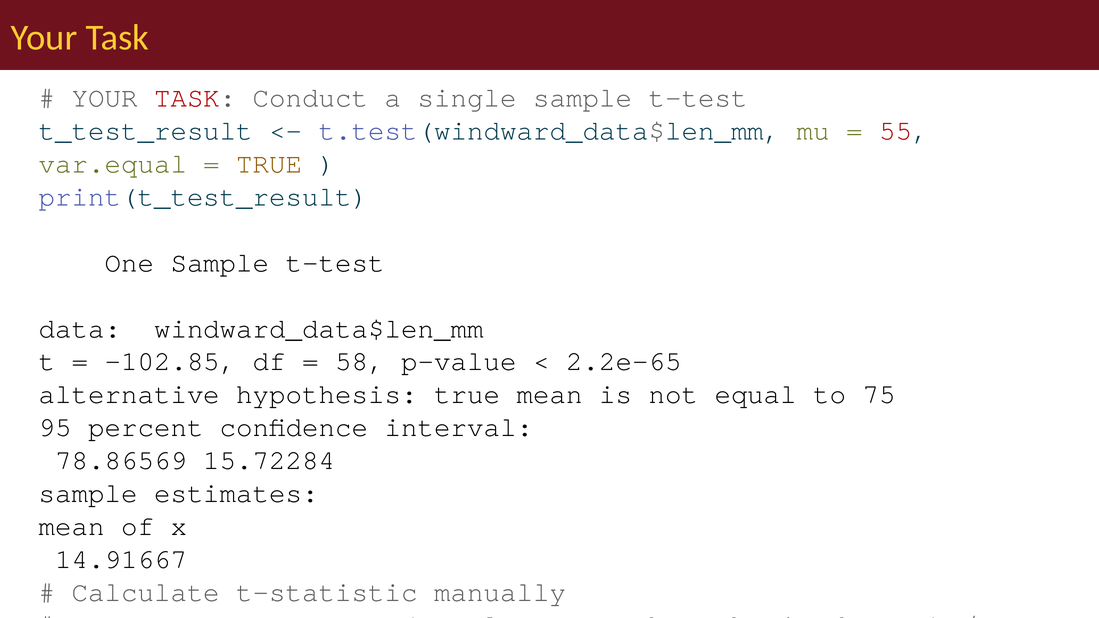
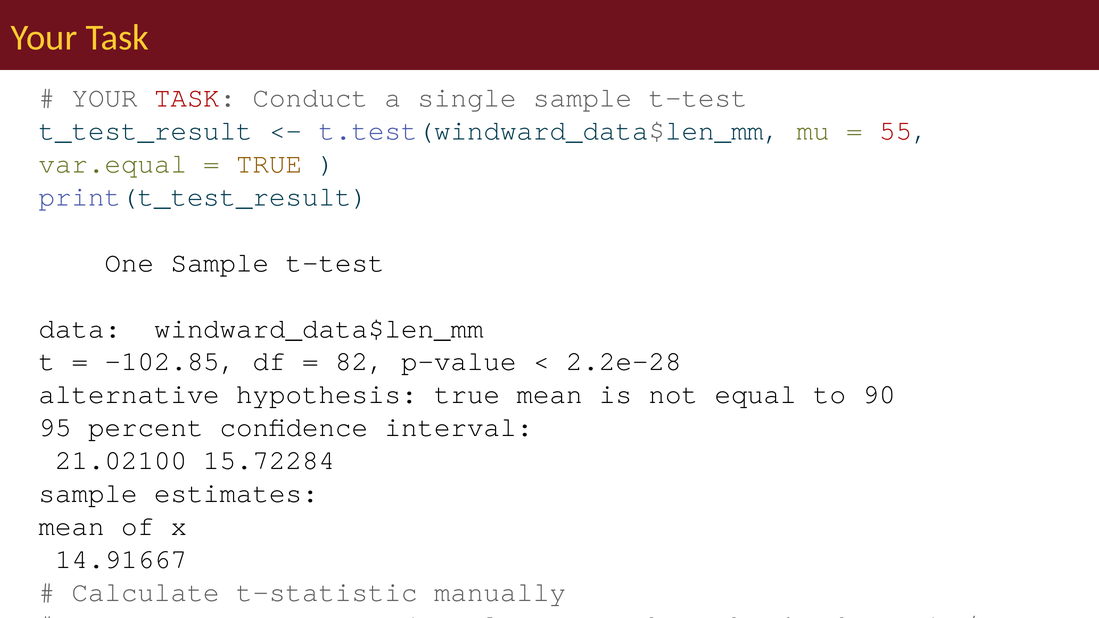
58: 58 -> 82 (360, 362)
2.2e-65: 2.2e-65 -> 2.2e-28 (624, 362)
75: 75 -> 90 (879, 394)
78.86569: 78.86569 -> 21.02100 (121, 460)
